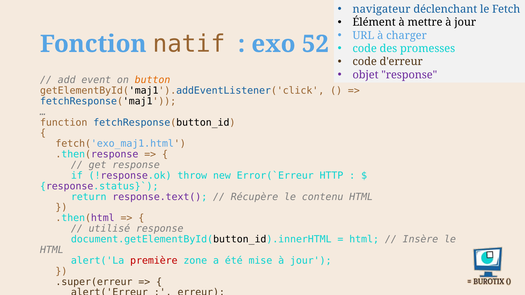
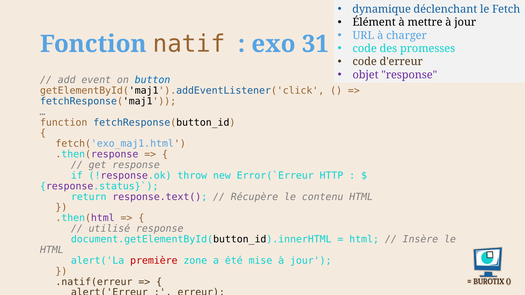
navigateur: navigateur -> dynamique (382, 9)
52: 52 -> 31 (315, 44)
button colour: orange -> blue (153, 80)
.super(erreur: .super(erreur -> .natif(erreur (94, 282)
